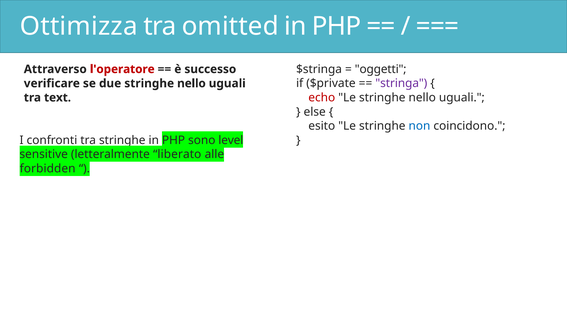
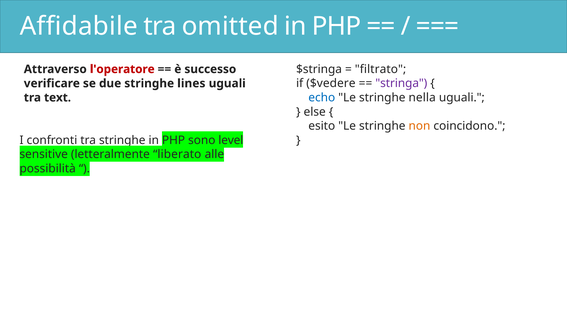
Ottimizza: Ottimizza -> Affidabile (79, 26)
oggetti: oggetti -> filtrato (381, 69)
$private: $private -> $vedere (331, 83)
due stringhe nello: nello -> lines (191, 83)
echo colour: red -> blue (322, 98)
Le stringhe nello: nello -> nella (422, 98)
non colour: blue -> orange (419, 126)
forbidden: forbidden -> possibilità (48, 169)
